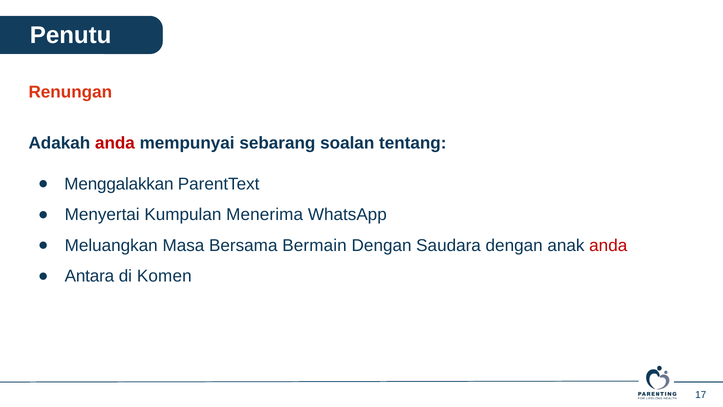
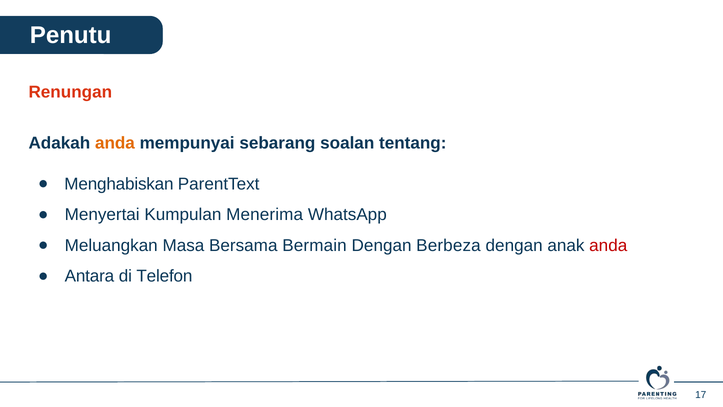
anda colour: red -> orange (115, 143)
Menggalakkan: Menggalakkan -> Menghabiskan (119, 184)
Saudara: Saudara -> Berbeza (448, 245)
Komen: Komen -> Telefon (164, 276)
